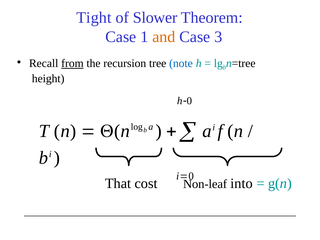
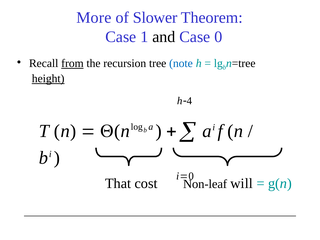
Tight: Tight -> More (94, 18)
and colour: orange -> black (164, 37)
Case 3: 3 -> 0 (218, 37)
height underline: none -> present (48, 79)
0: 0 -> 4 (189, 101)
into: into -> will (242, 184)
